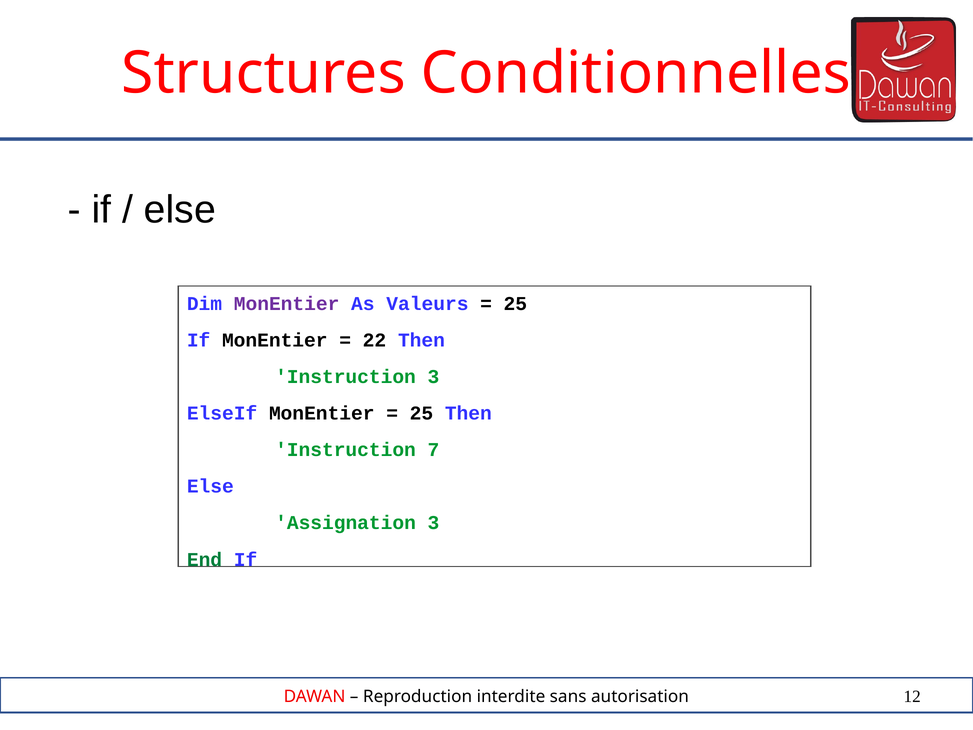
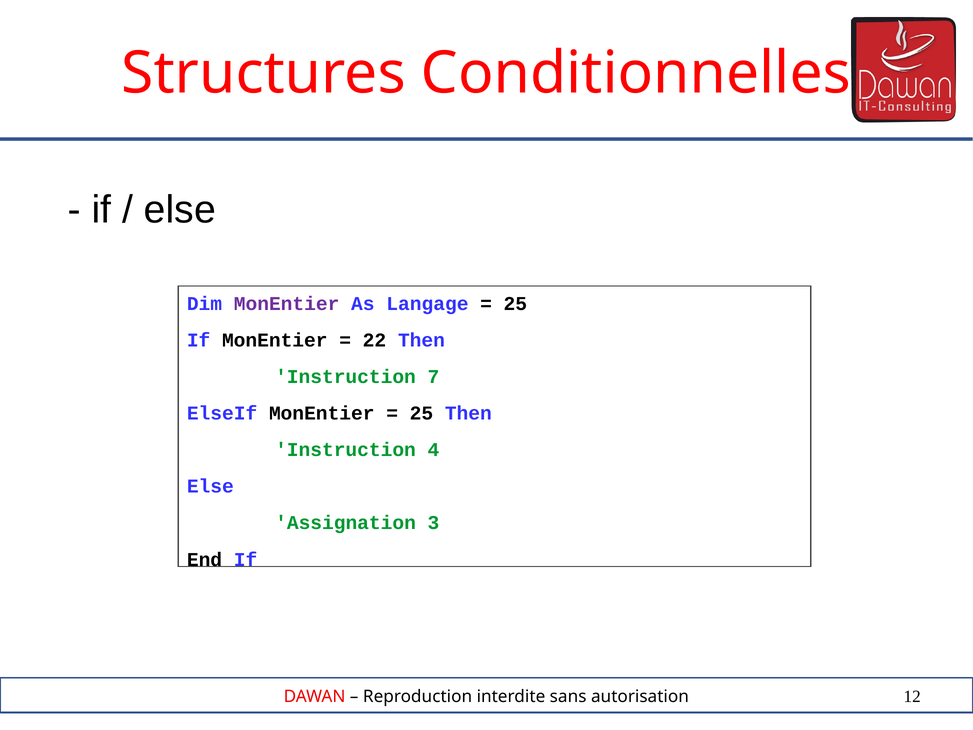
Valeurs: Valeurs -> Langage (427, 304)
Instruction 3: 3 -> 7 (433, 377)
7: 7 -> 4 (433, 450)
End colour: green -> black (205, 559)
